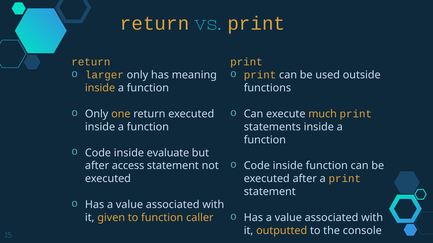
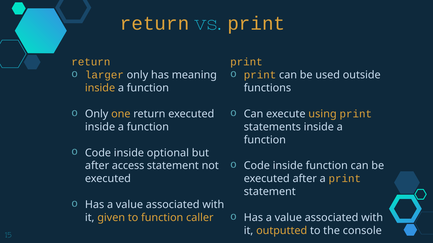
much: much -> using (323, 114)
evaluate: evaluate -> optional (168, 153)
